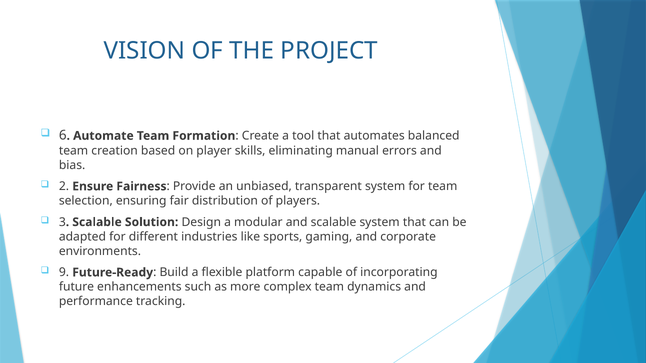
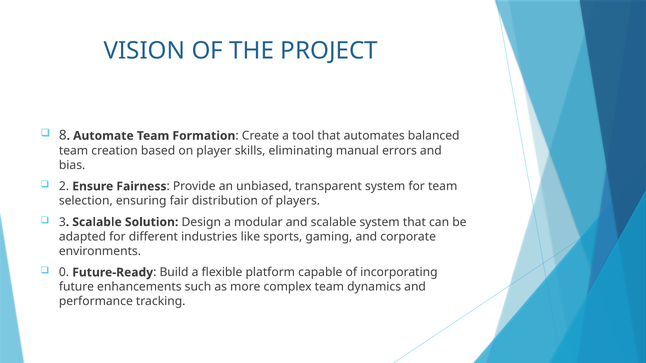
6: 6 -> 8 (63, 135)
9: 9 -> 0 (64, 273)
